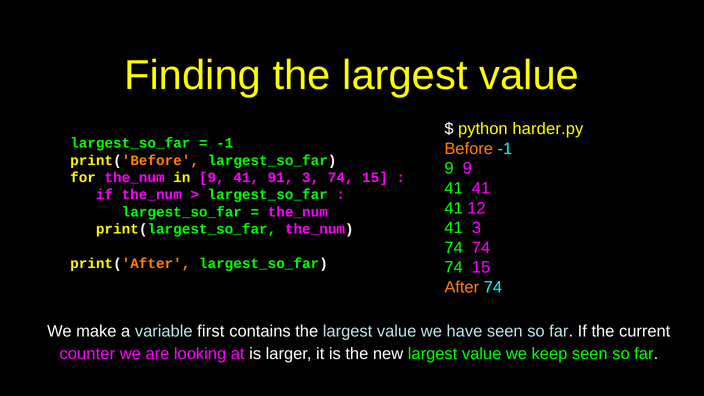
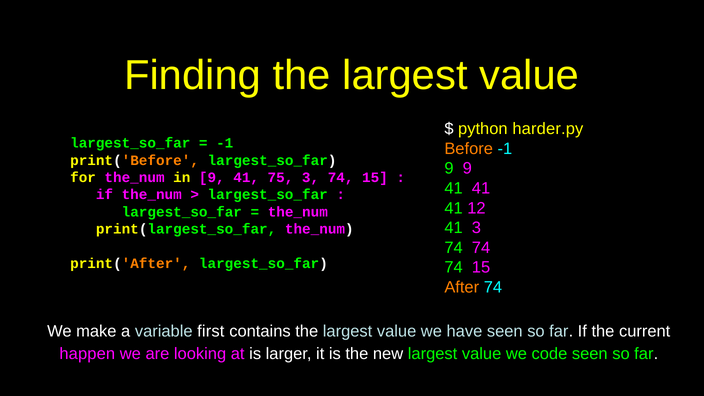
91: 91 -> 75 (281, 178)
counter: counter -> happen (87, 354)
keep: keep -> code (549, 354)
